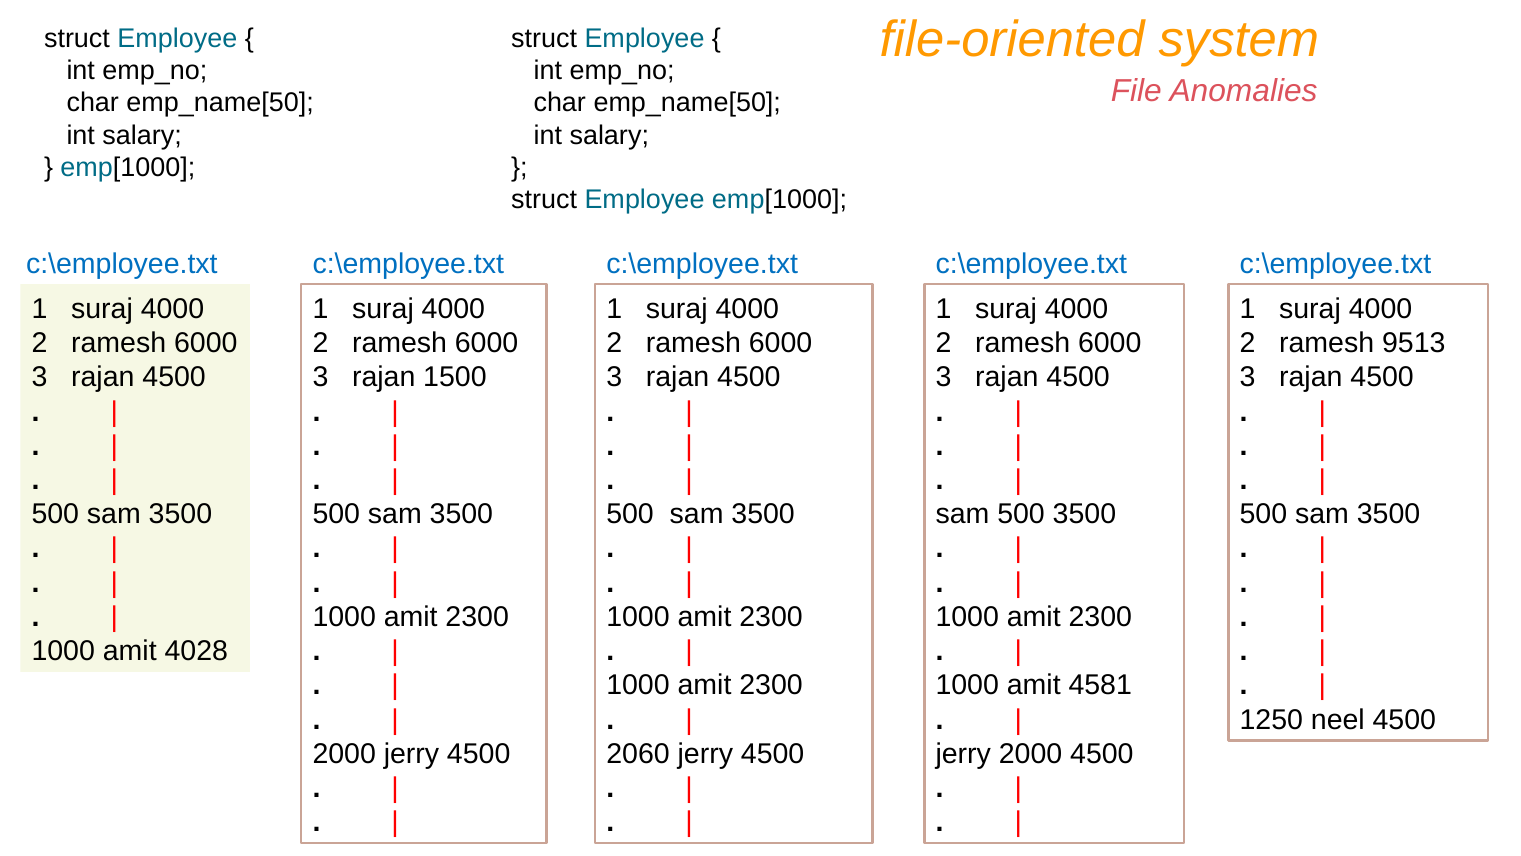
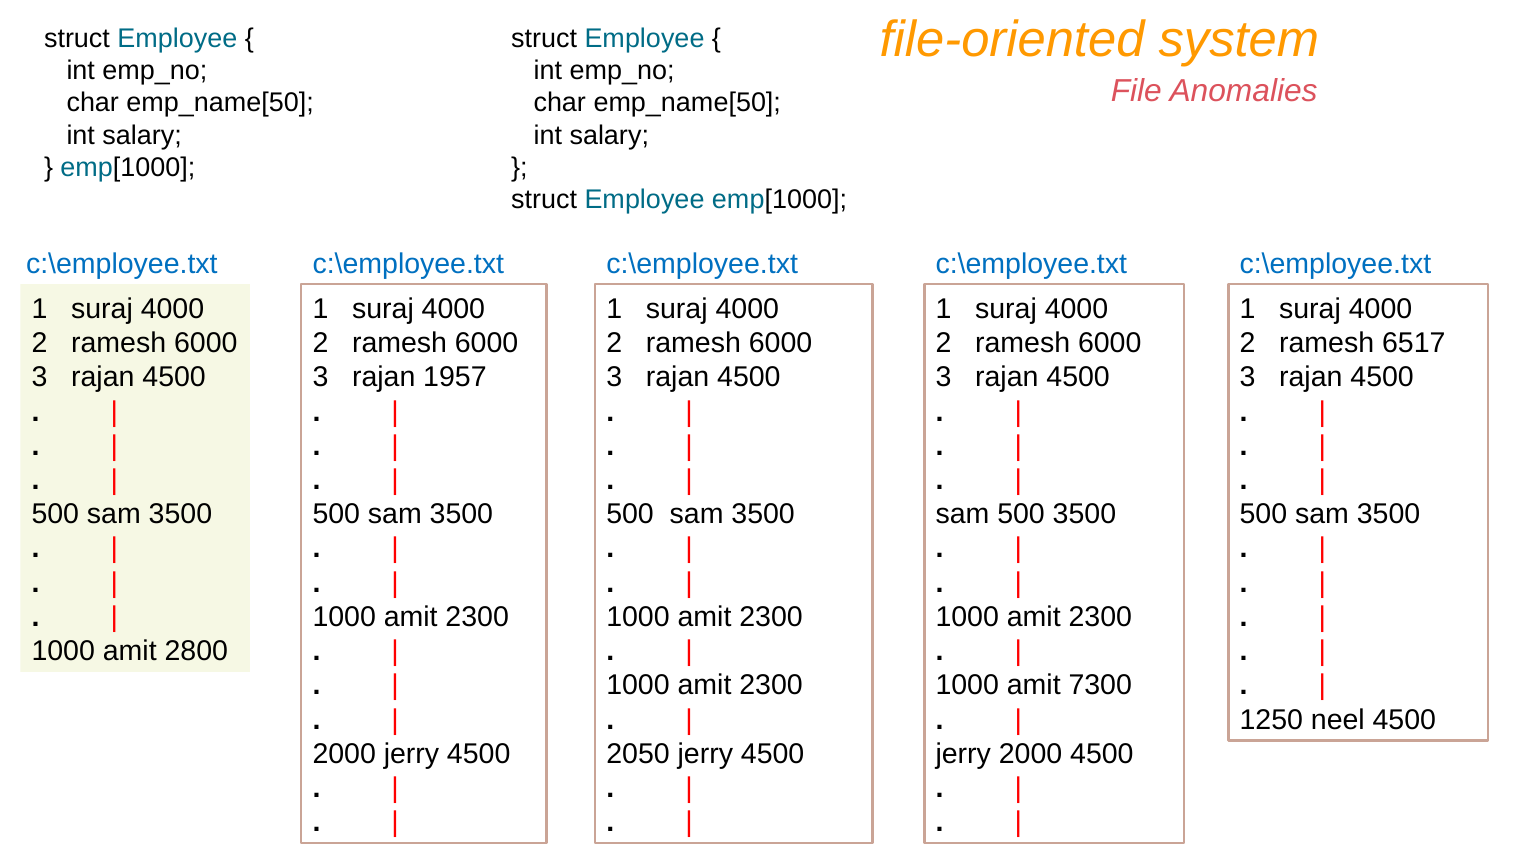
9513: 9513 -> 6517 (1414, 343)
1500: 1500 -> 1957 (455, 377)
4028: 4028 -> 2800 (196, 651)
4581: 4581 -> 7300 (1100, 685)
2060: 2060 -> 2050 (638, 754)
